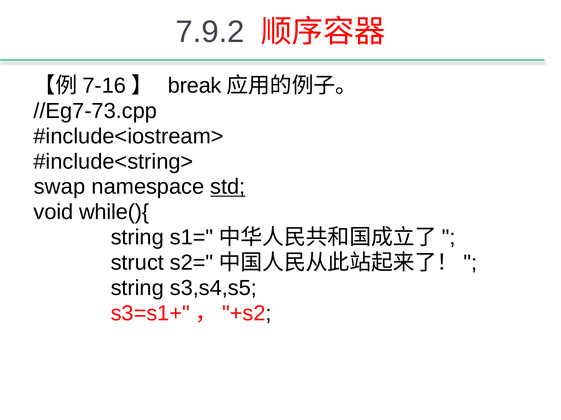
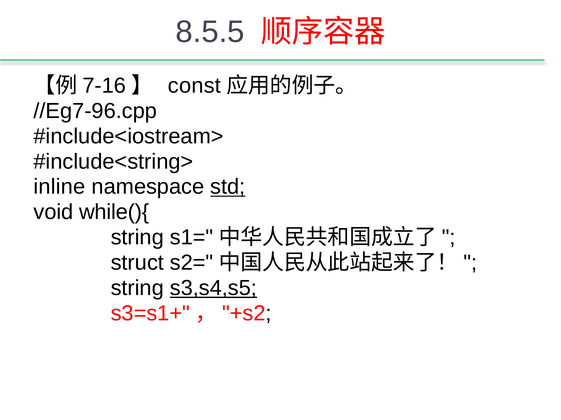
7.9.2: 7.9.2 -> 8.5.5 (210, 32)
break: break -> const (194, 86)
//Eg7-73.cpp: //Eg7-73.cpp -> //Eg7-96.cpp (95, 111)
swap: swap -> inline (60, 187)
s3,s4,s5 underline: none -> present (213, 288)
